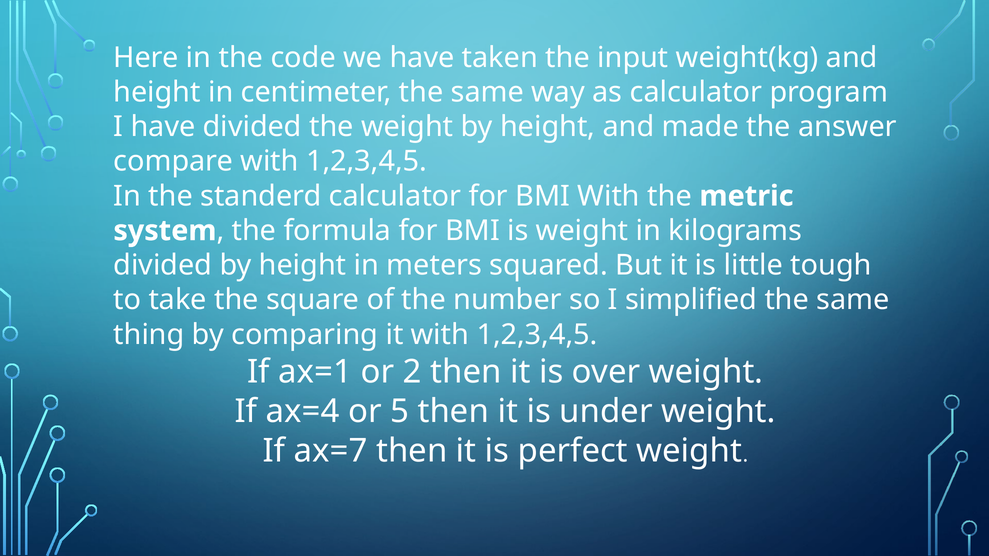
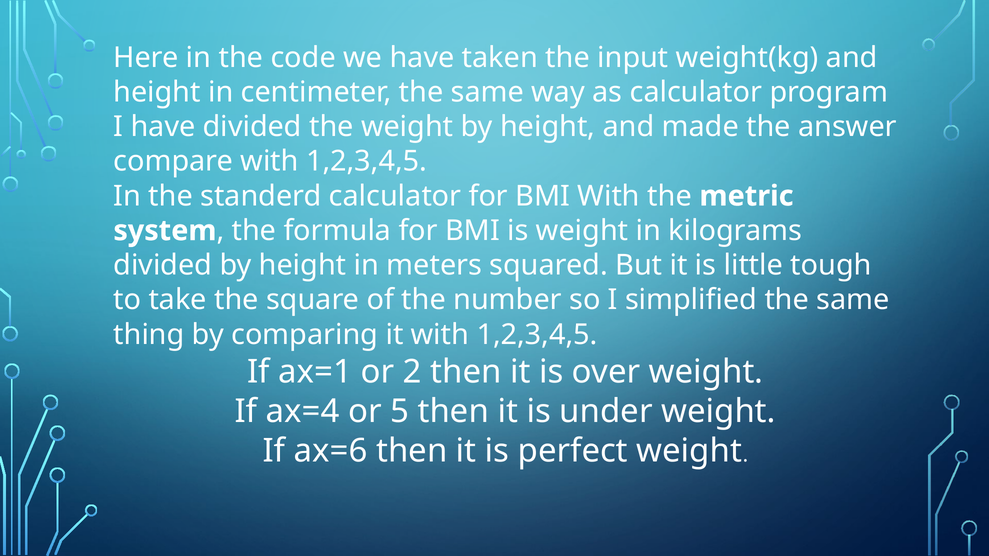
ax=7: ax=7 -> ax=6 (331, 451)
